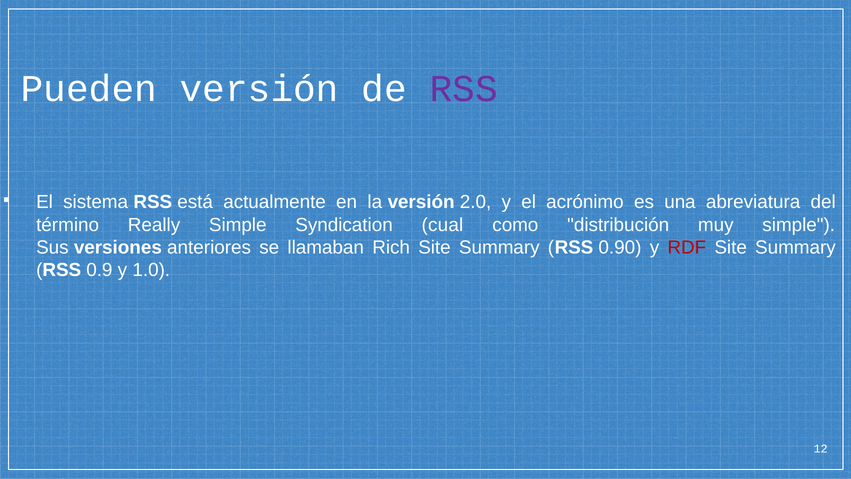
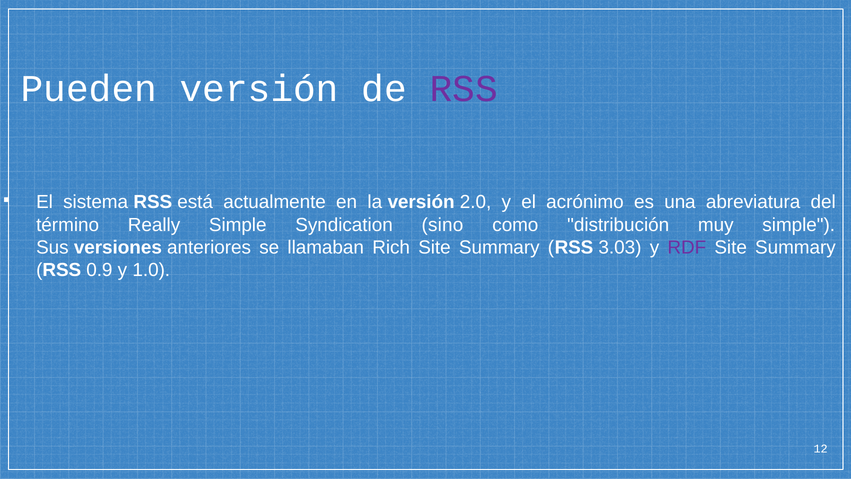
cual: cual -> sino (442, 225)
0.90: 0.90 -> 3.03 (620, 247)
RDF colour: red -> purple (687, 247)
